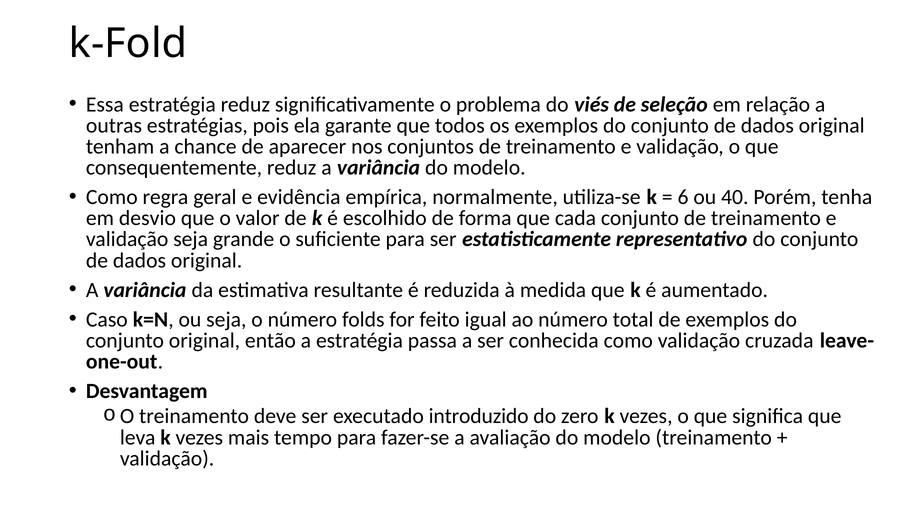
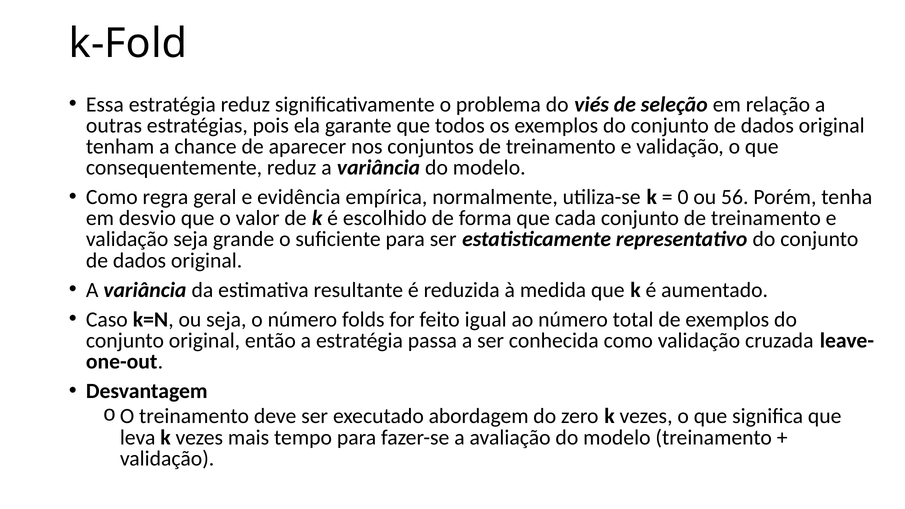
6: 6 -> 0 (683, 197)
40: 40 -> 56 (735, 197)
introduzido: introduzido -> abordagem (479, 416)
